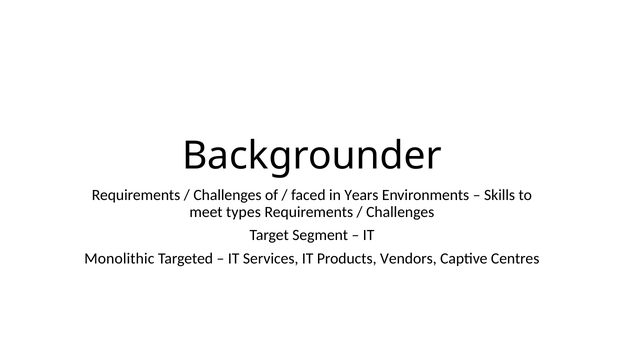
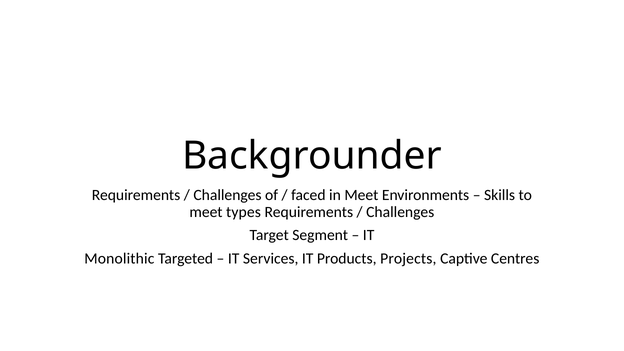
in Years: Years -> Meet (361, 195)
Vendors: Vendors -> Projects (408, 259)
